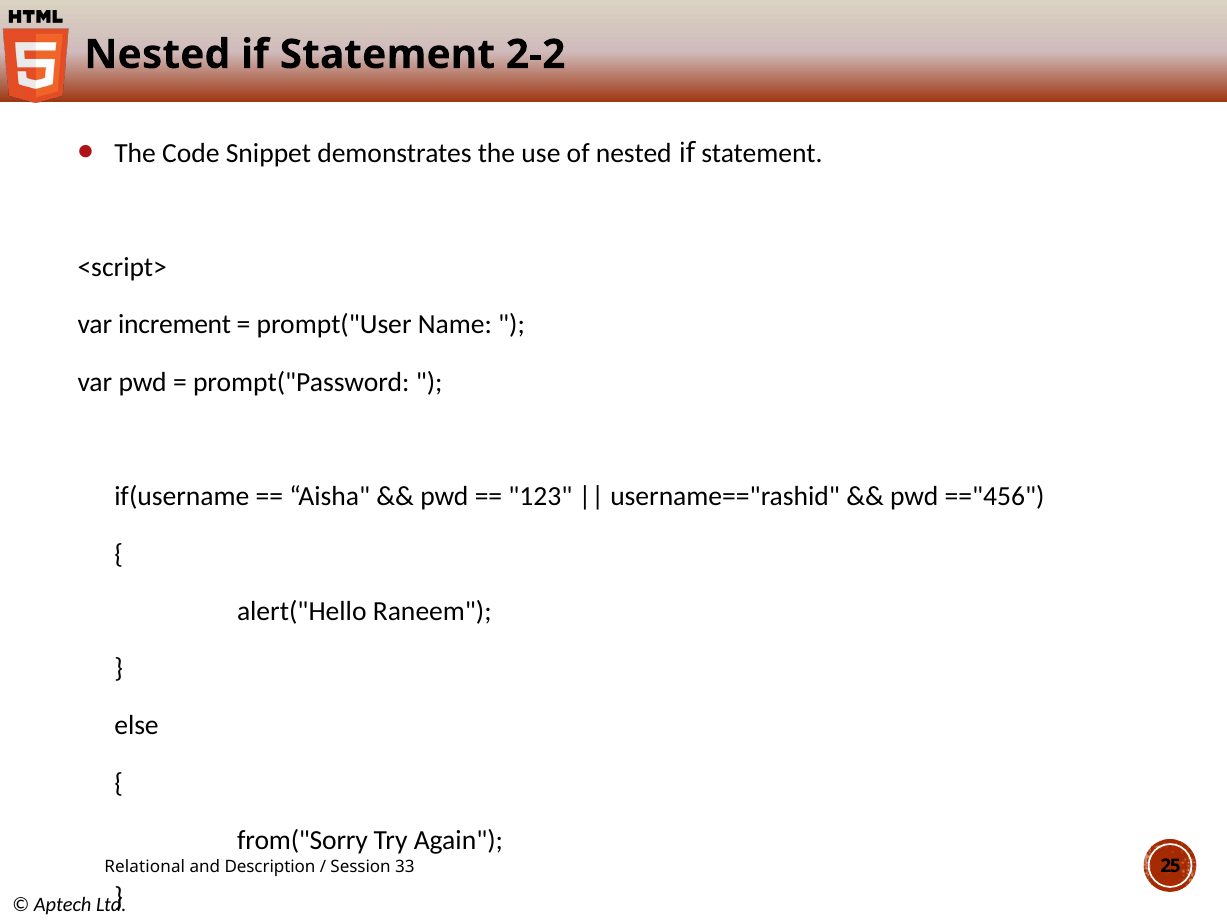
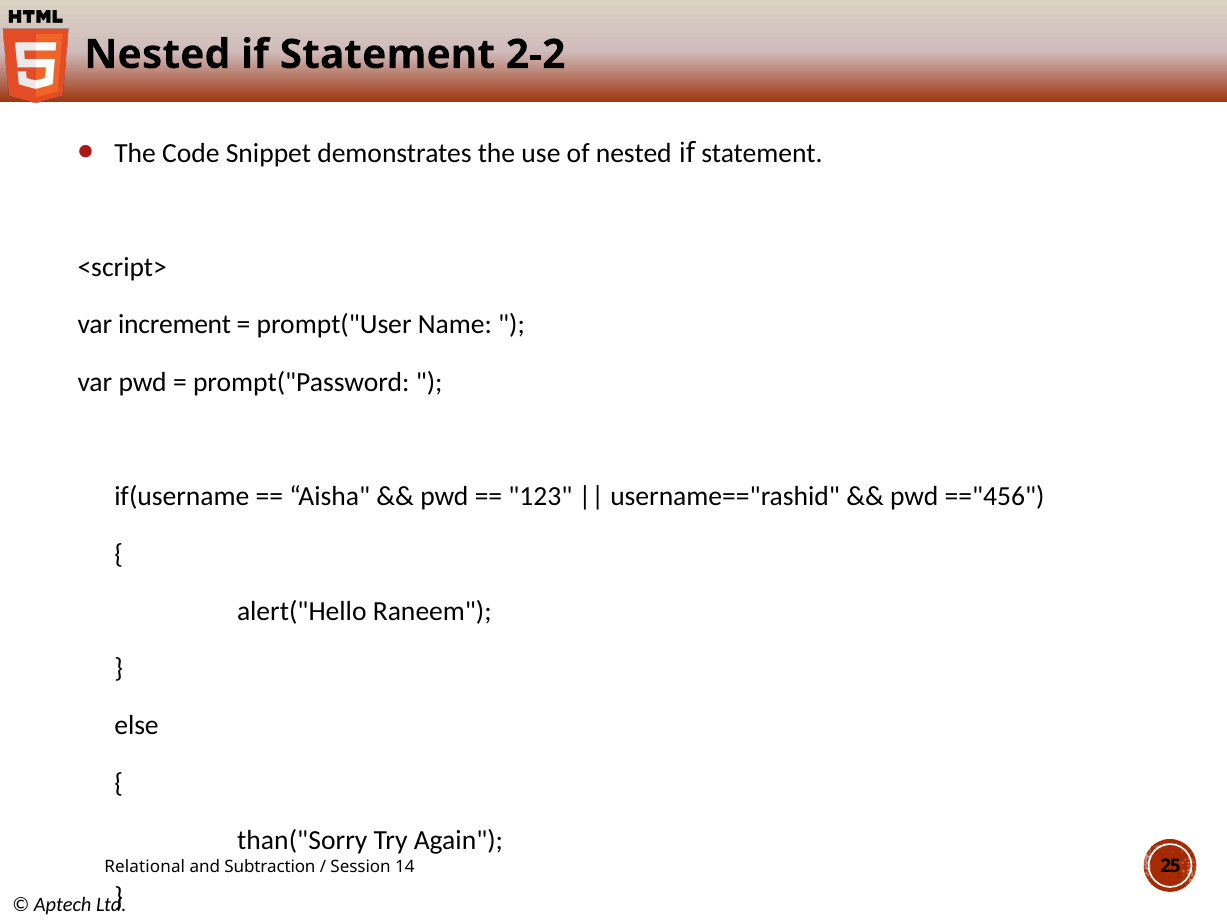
from("Sorry: from("Sorry -> than("Sorry (302, 840)
Description: Description -> Subtraction (270, 867)
33: 33 -> 14 (405, 867)
